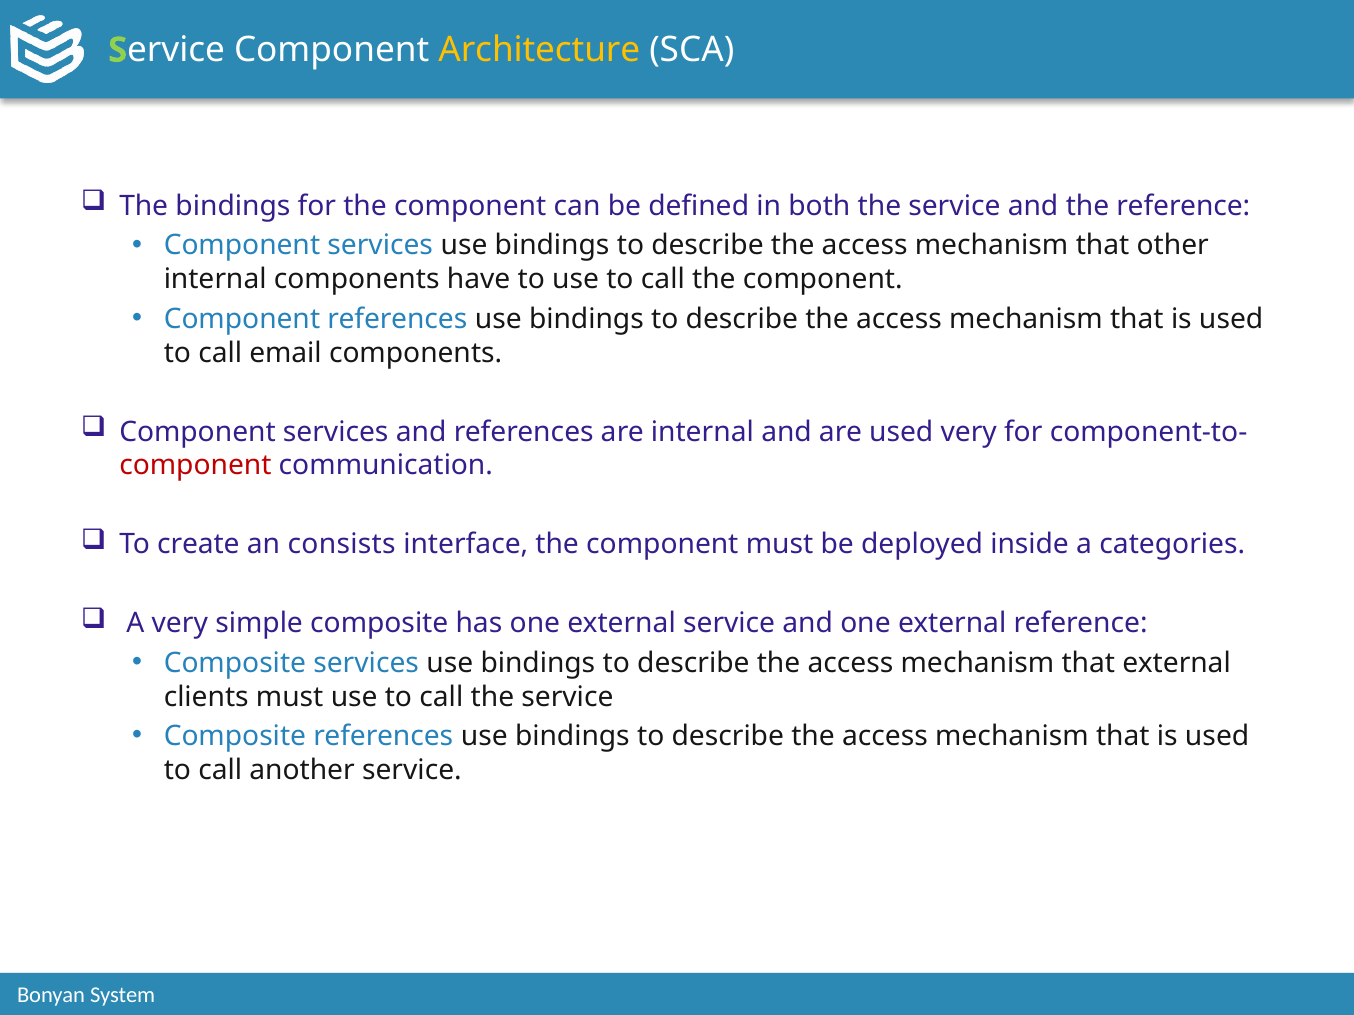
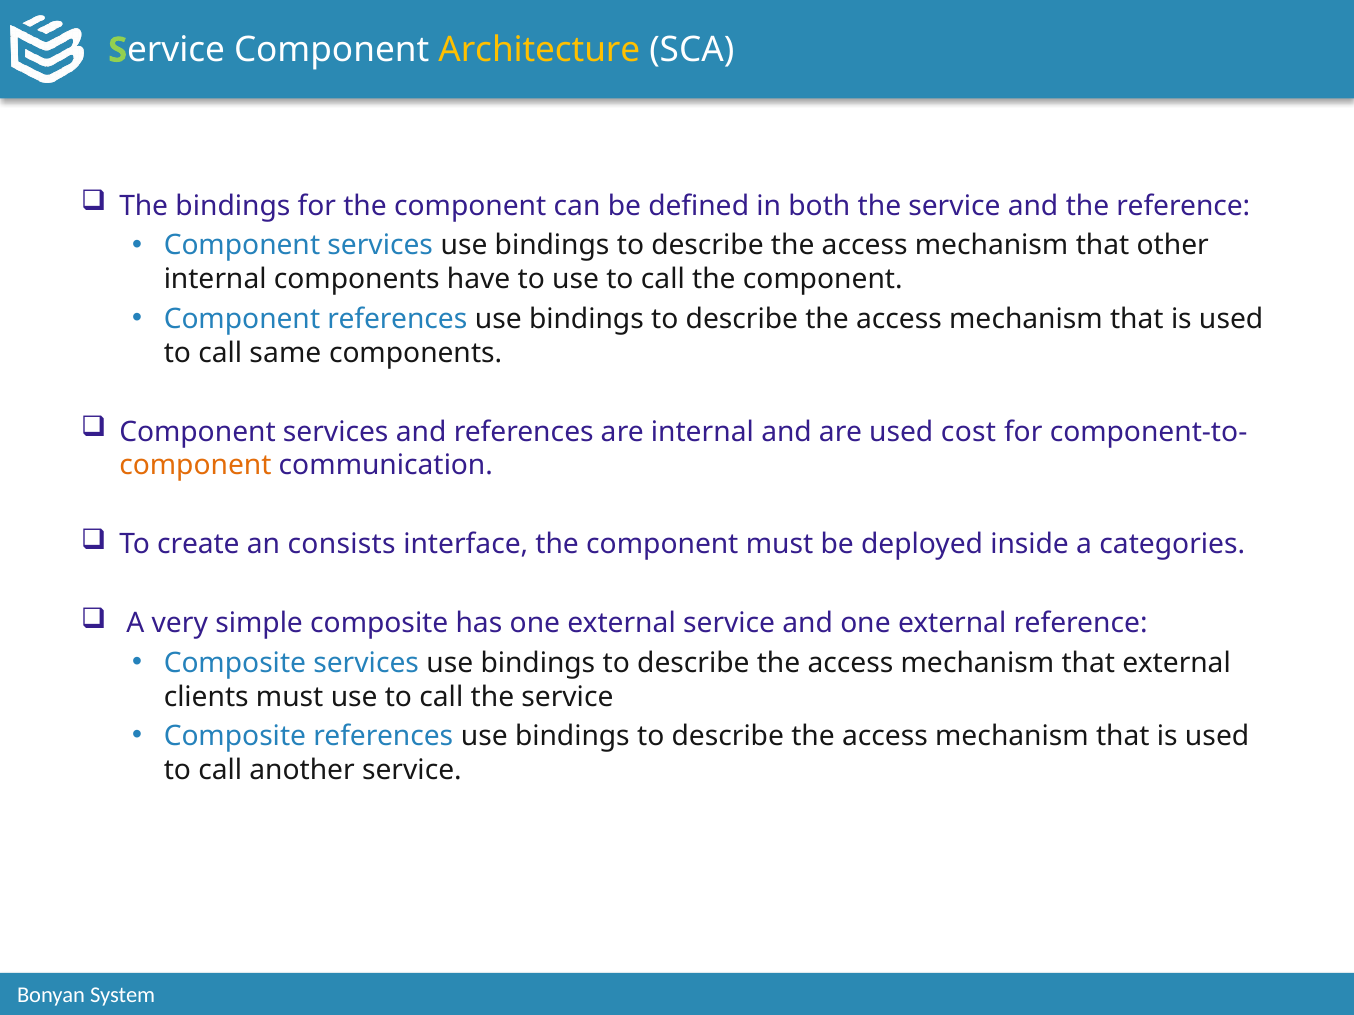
email: email -> same (285, 353)
used very: very -> cost (969, 432)
component colour: red -> orange (195, 466)
